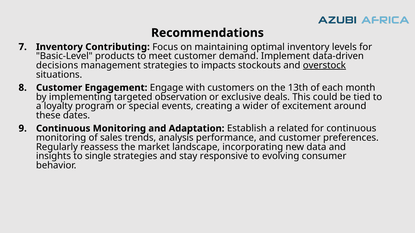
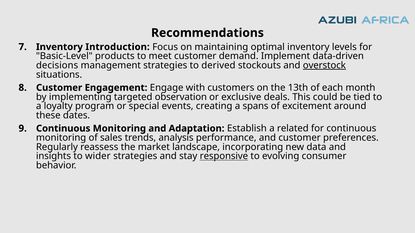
Contributing: Contributing -> Introduction (118, 47)
impacts: impacts -> derived (218, 65)
wider: wider -> spans (256, 106)
single: single -> wider (98, 156)
responsive underline: none -> present (224, 156)
